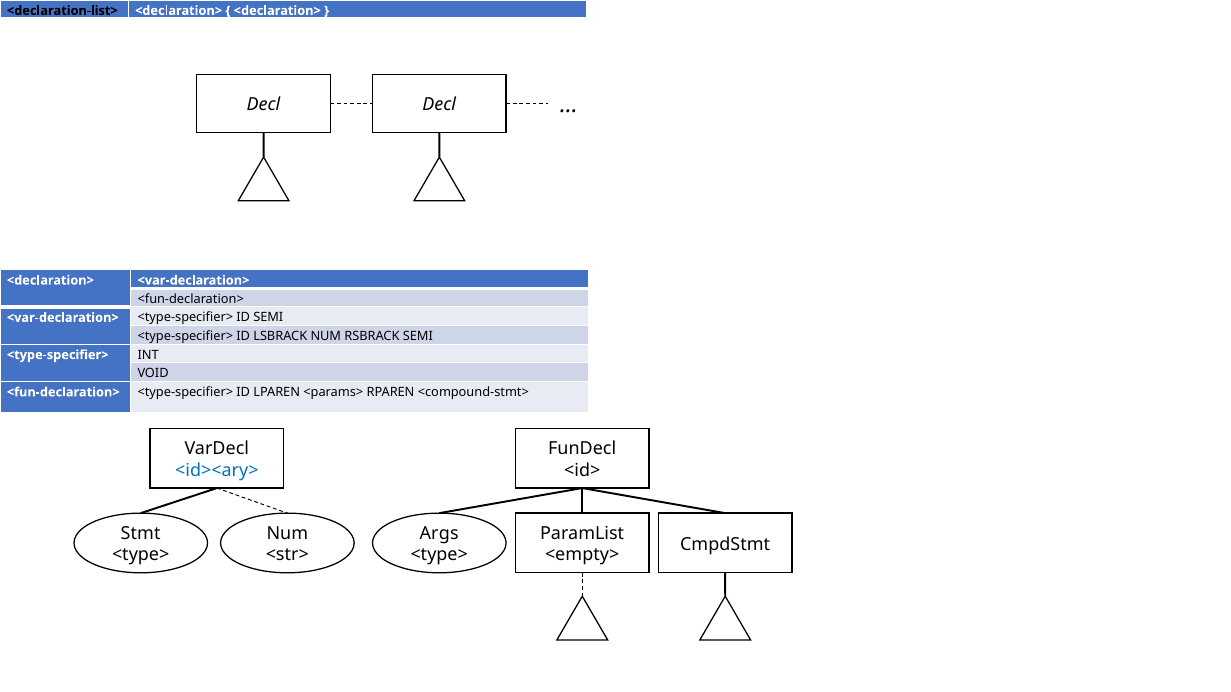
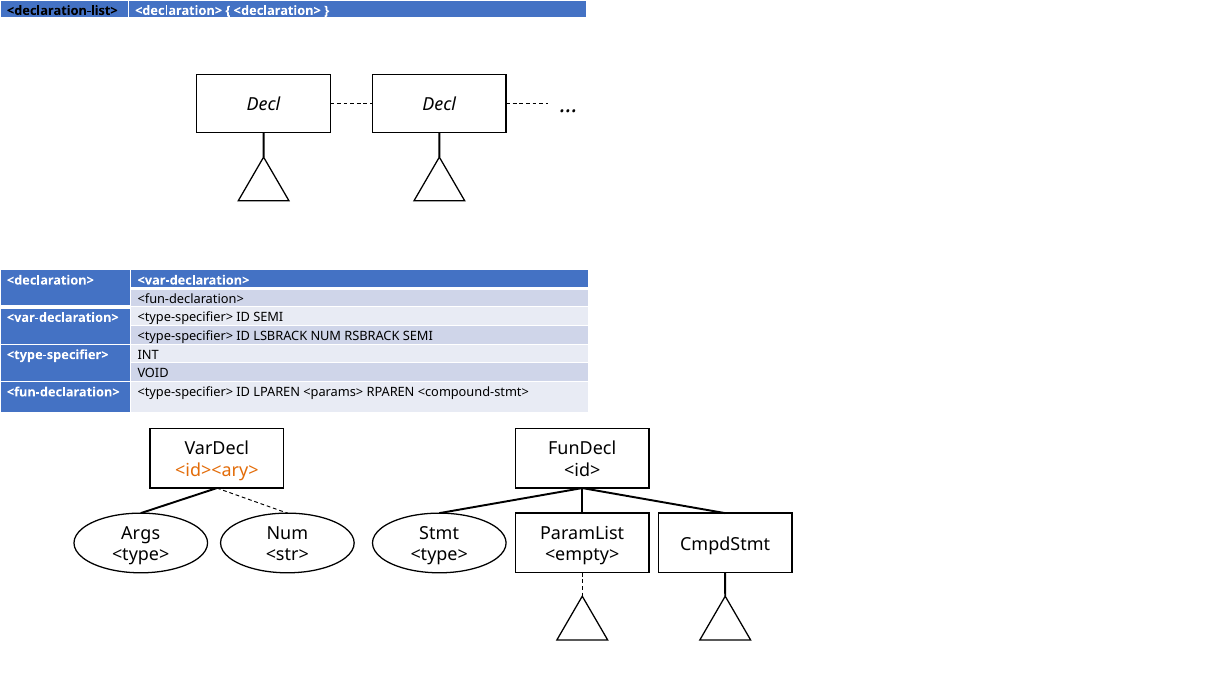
<id><ary> colour: blue -> orange (217, 471)
Stmt: Stmt -> Args (141, 534)
Args: Args -> Stmt (439, 534)
